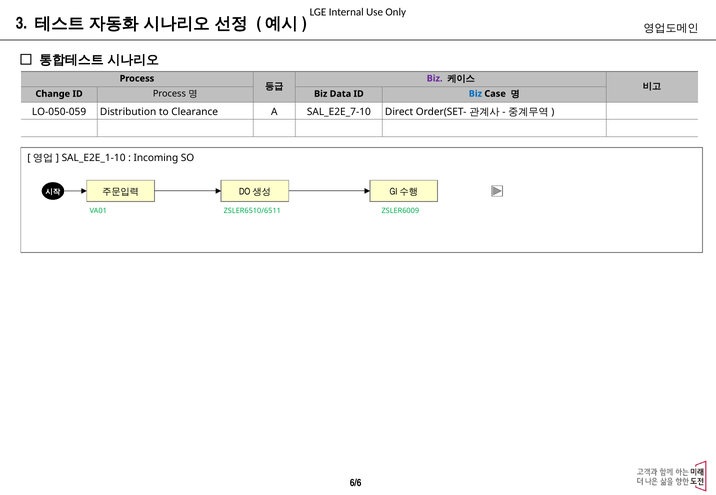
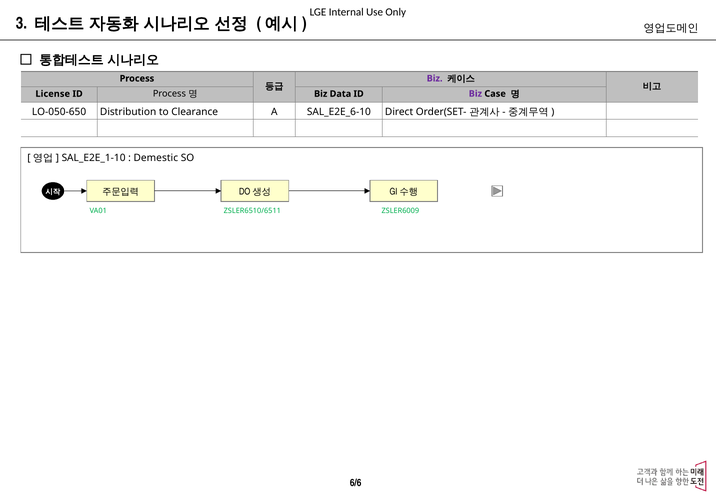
Change: Change -> License (53, 94)
Biz colour: blue -> purple (475, 94)
LO-050-059: LO-050-059 -> LO-050-650 (59, 112)
SAL_E2E_7-10: SAL_E2E_7-10 -> SAL_E2E_6-10 (339, 112)
Incoming: Incoming -> Demestic (156, 158)
